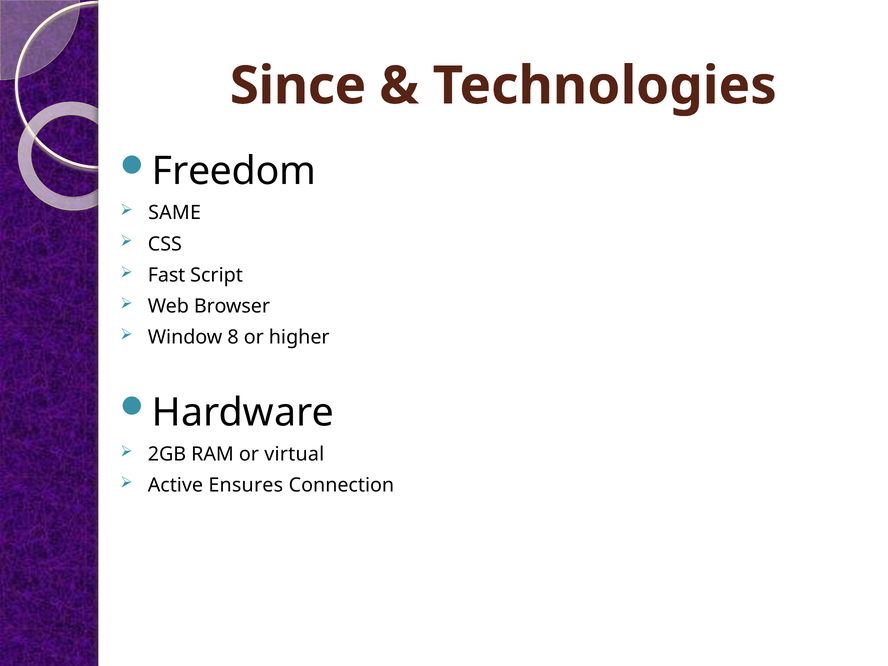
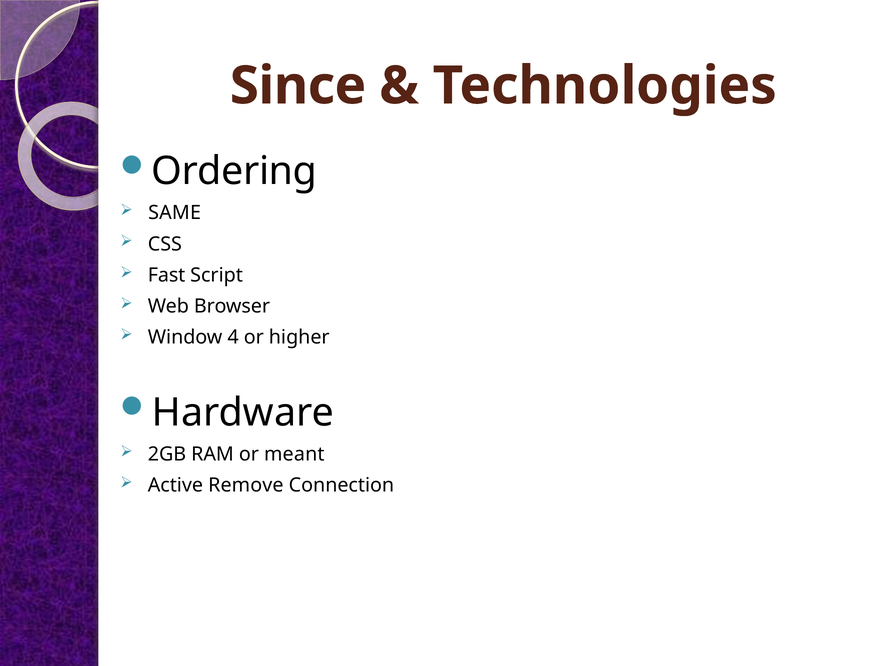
Freedom: Freedom -> Ordering (234, 171)
8: 8 -> 4 (233, 337)
virtual: virtual -> meant (294, 454)
Ensures: Ensures -> Remove (246, 485)
